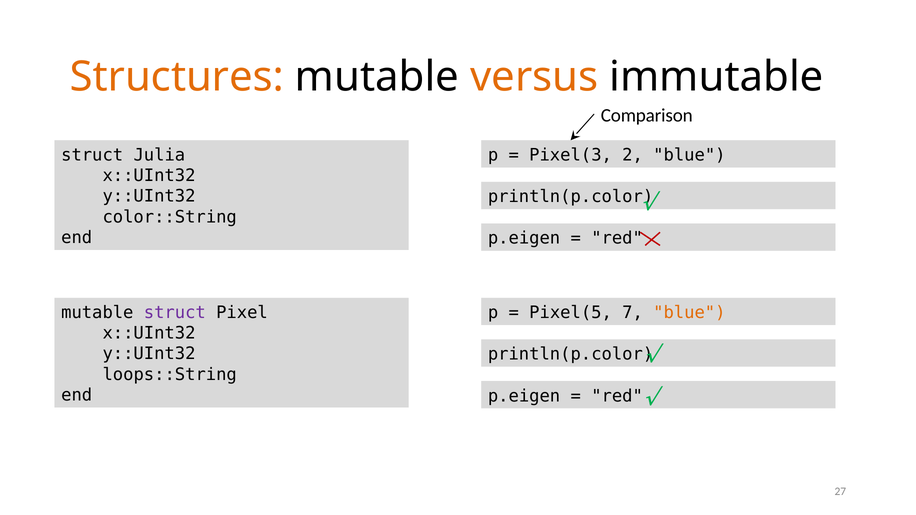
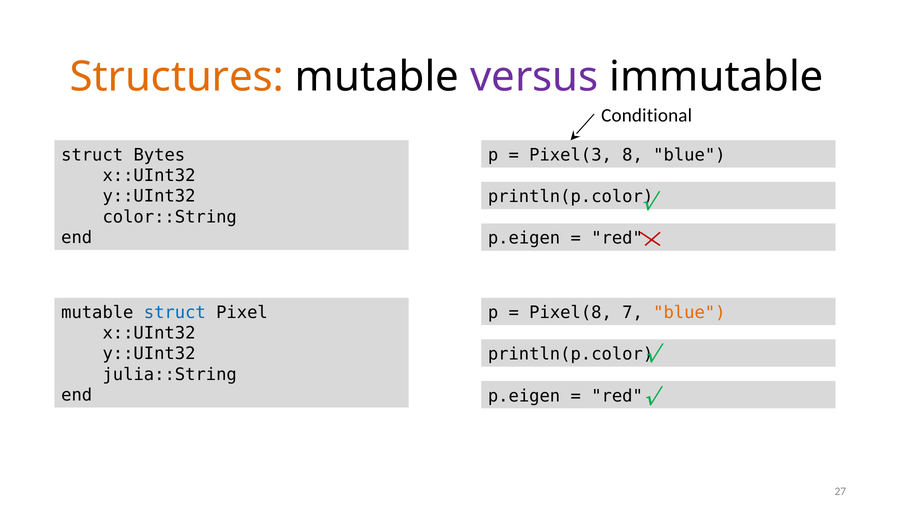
versus colour: orange -> purple (534, 77)
Comparison: Comparison -> Conditional (647, 115)
Julia: Julia -> Bytes (159, 155)
2: 2 -> 8 (633, 155)
struct colour: purple -> blue (175, 313)
Pixel(5: Pixel(5 -> Pixel(8 (571, 313)
loops::String: loops::String -> julia::String (170, 375)
